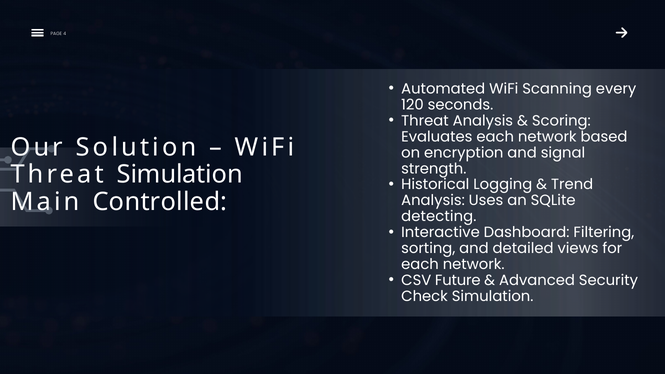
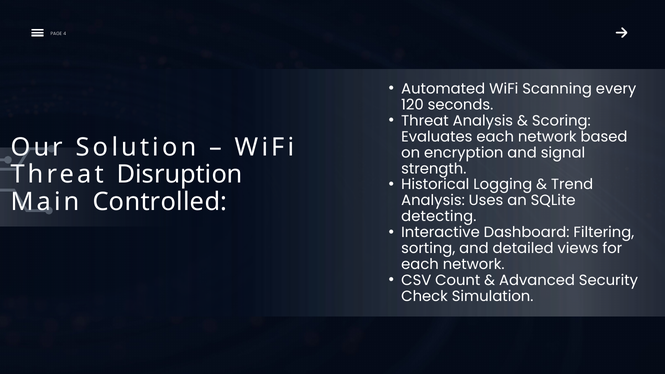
Simulation: Simulation -> Disruption (180, 175)
Future: Future -> Count (458, 280)
